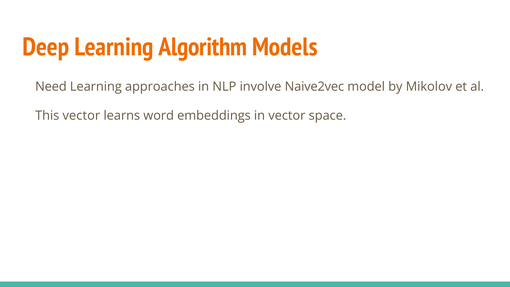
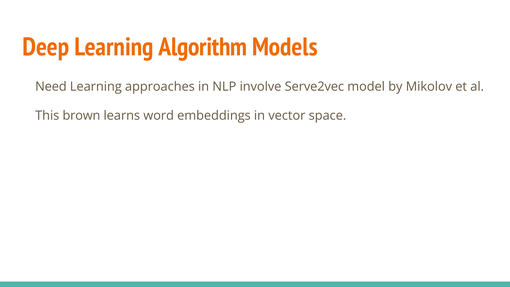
Naive2vec: Naive2vec -> Serve2vec (314, 87)
This vector: vector -> brown (81, 115)
